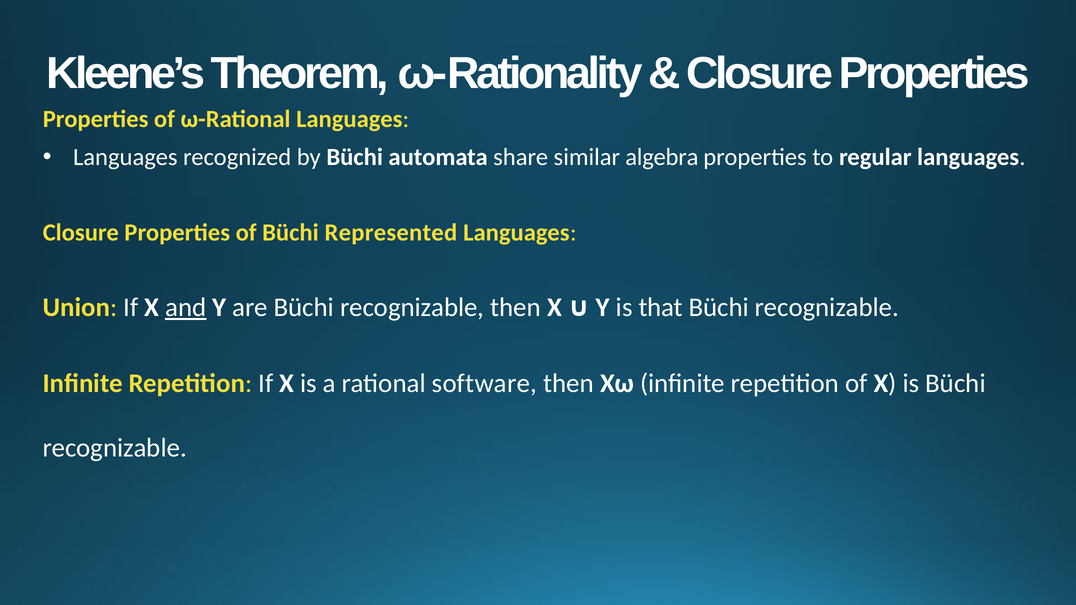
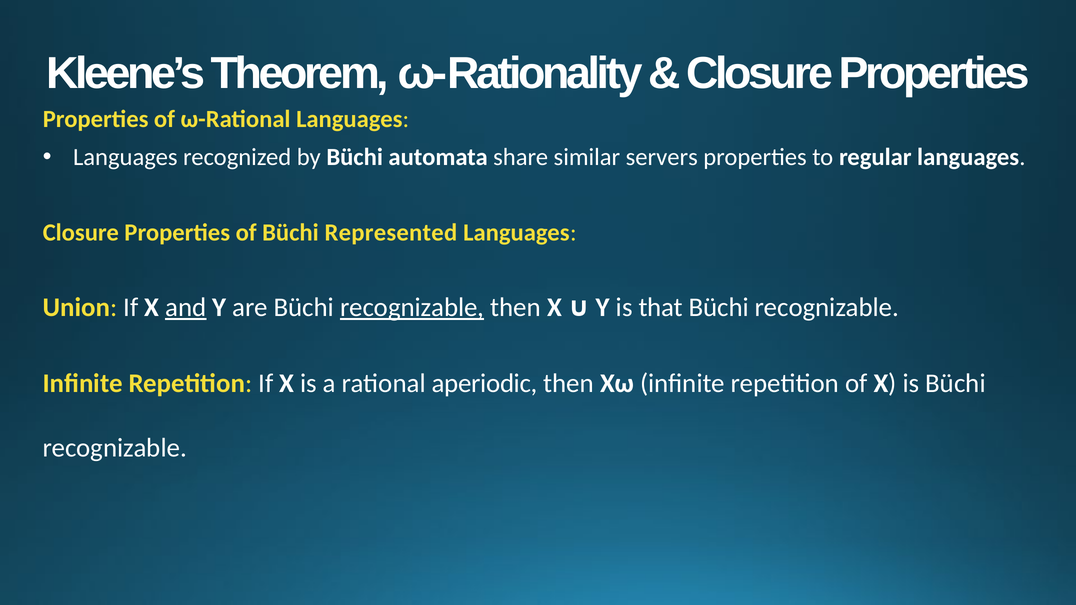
algebra: algebra -> servers (662, 157)
recognizable underline: none -> present (412, 308)
software: software -> aperiodic (485, 383)
